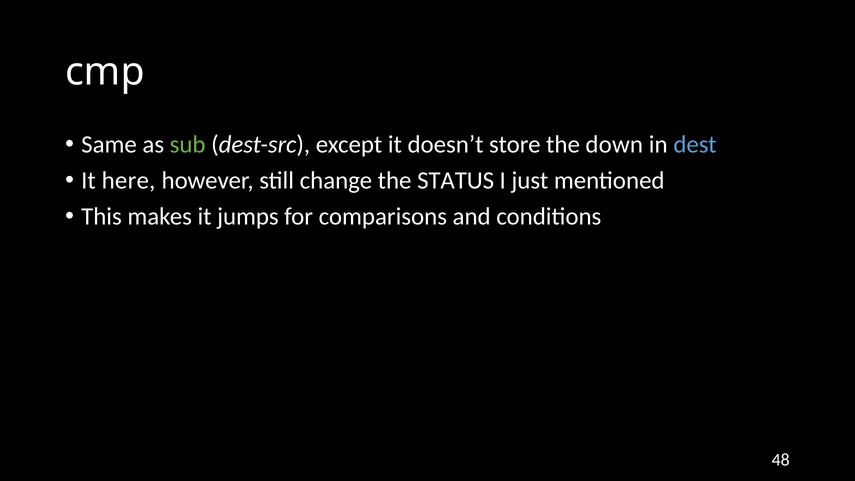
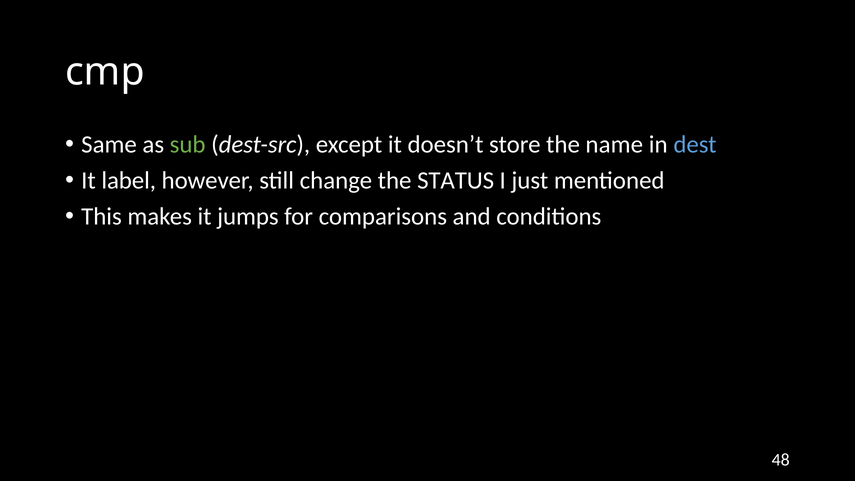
down: down -> name (614, 145)
here: here -> label (129, 180)
